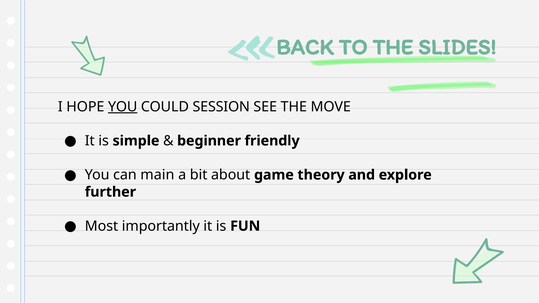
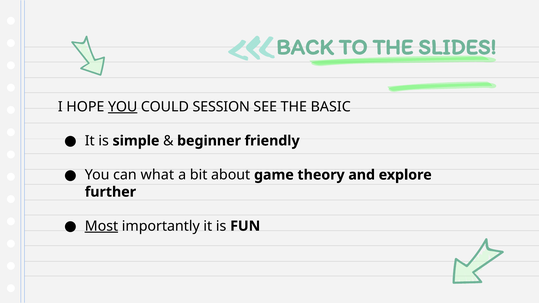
MOVE: MOVE -> BASIC (331, 107)
main: main -> what (157, 175)
Most underline: none -> present (101, 226)
